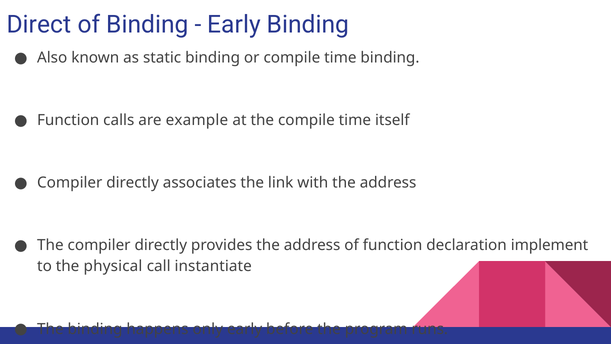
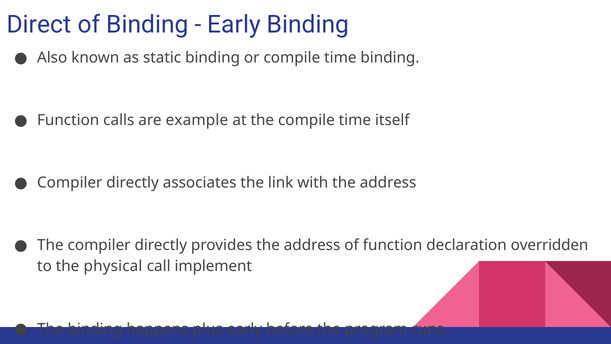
implement: implement -> overridden (550, 245)
instantiate: instantiate -> implement (213, 266)
only: only -> plus (208, 329)
